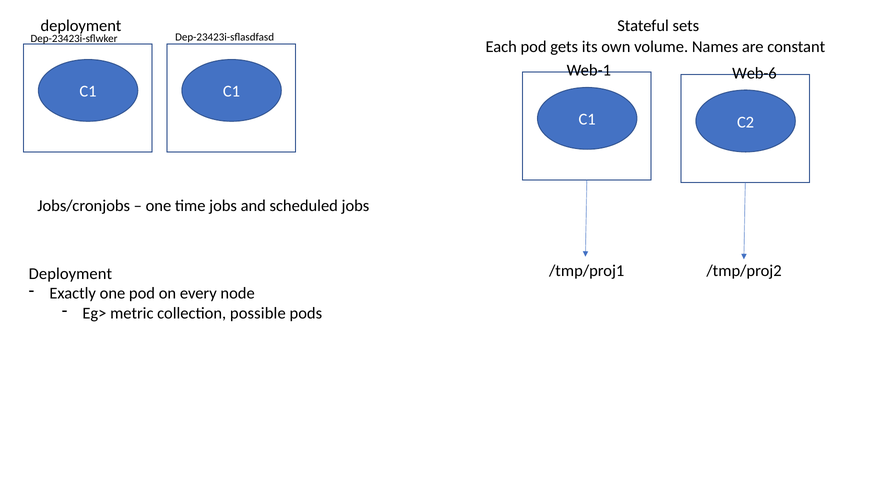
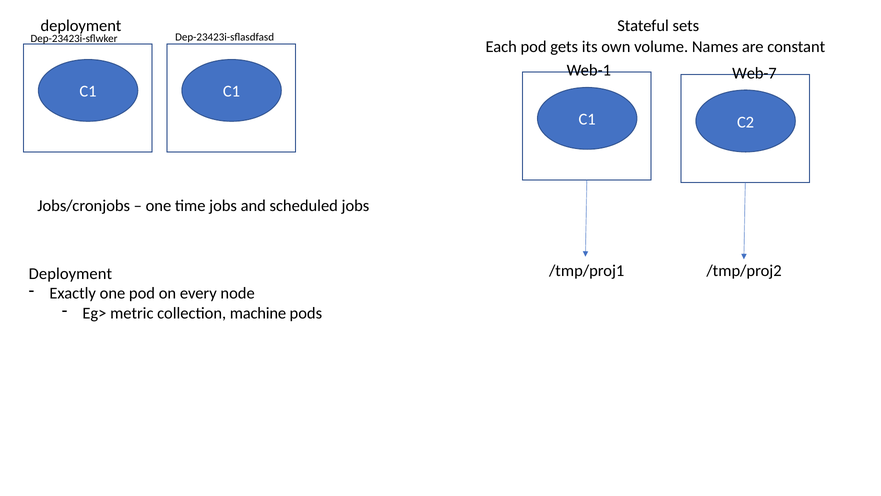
Web-6: Web-6 -> Web-7 (754, 73)
possible: possible -> machine (258, 313)
